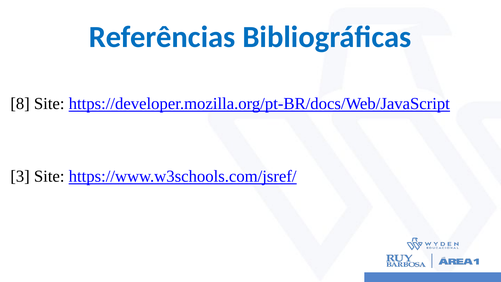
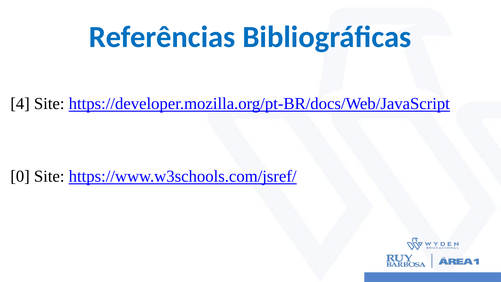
8: 8 -> 4 (20, 104)
3: 3 -> 0 (20, 176)
